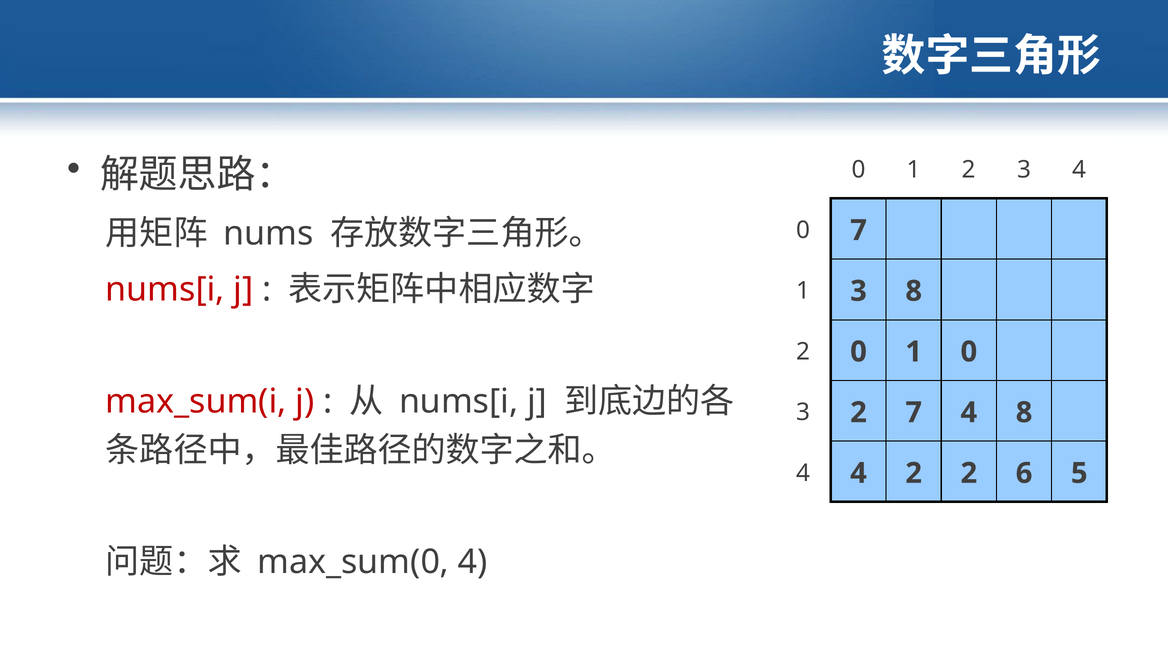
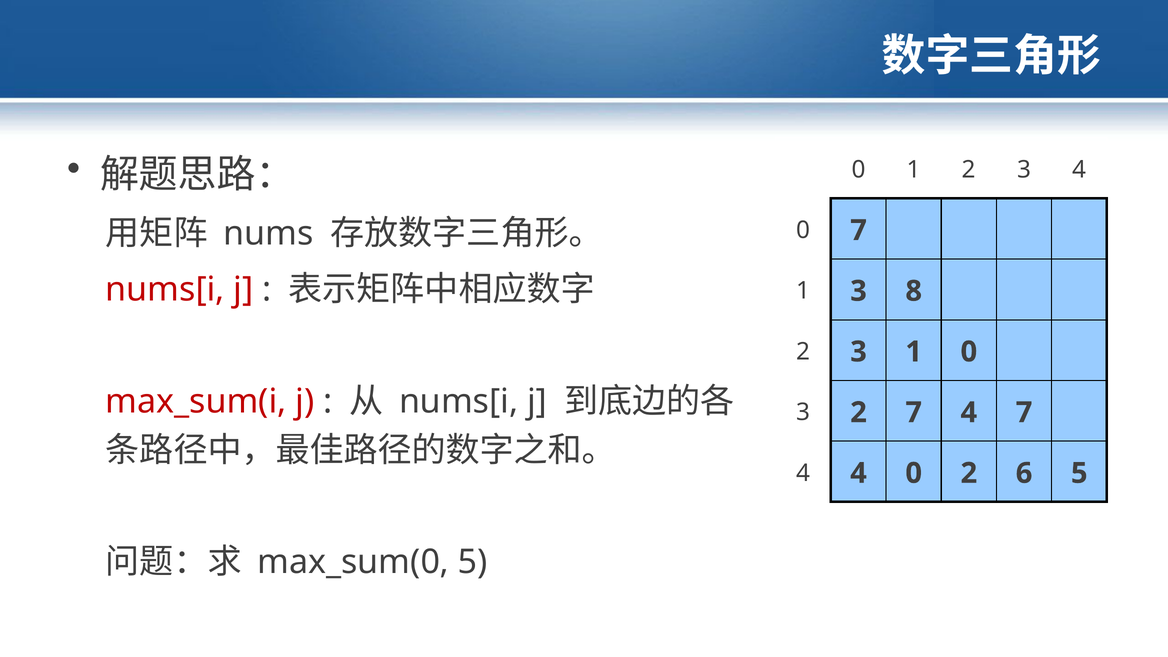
0: 0 -> 3 (859, 352)
4 8: 8 -> 7 (1024, 413)
4 4 2: 2 -> 0 (914, 473)
max_sum(0 4: 4 -> 5 (473, 562)
